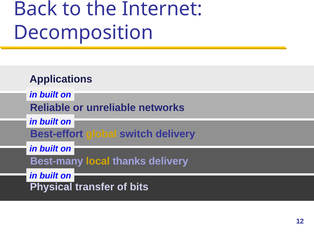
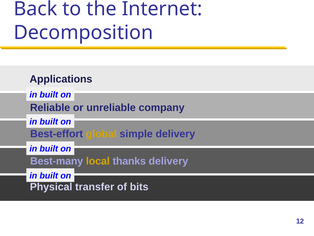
networks: networks -> company (162, 107)
switch: switch -> simple (136, 134)
